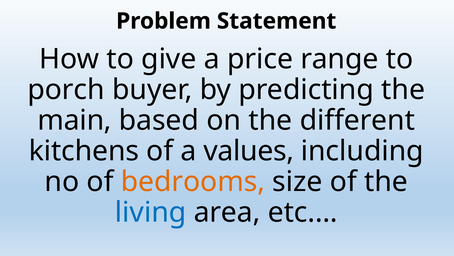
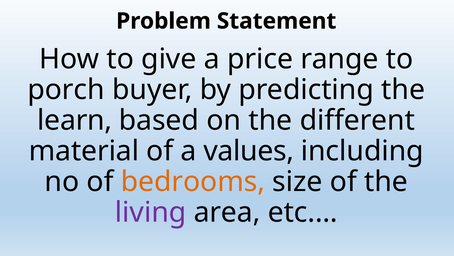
main: main -> learn (75, 120)
kitchens: kitchens -> material (84, 151)
living colour: blue -> purple (151, 212)
